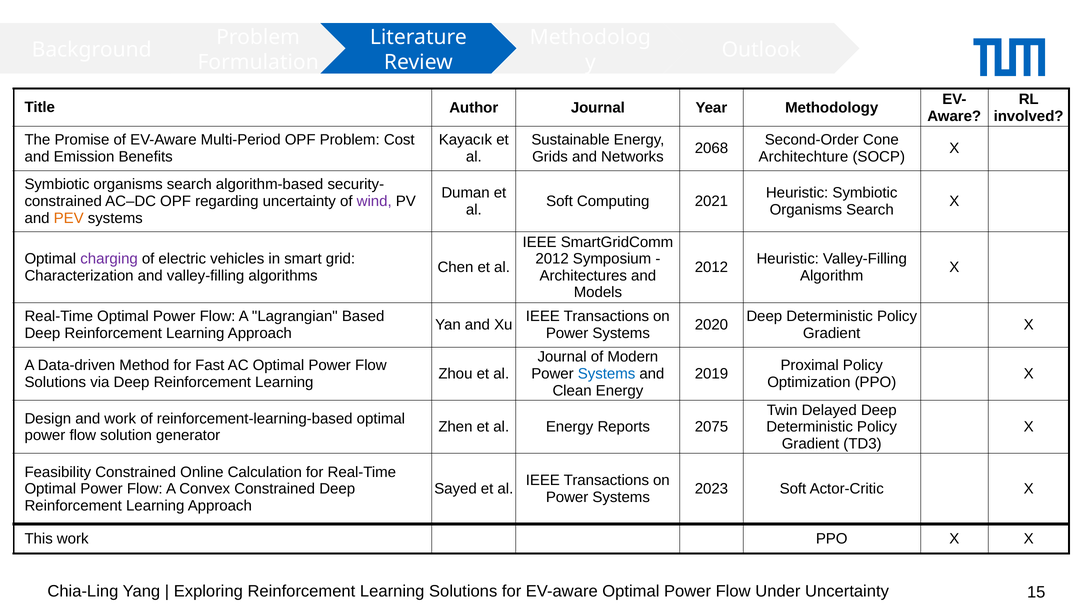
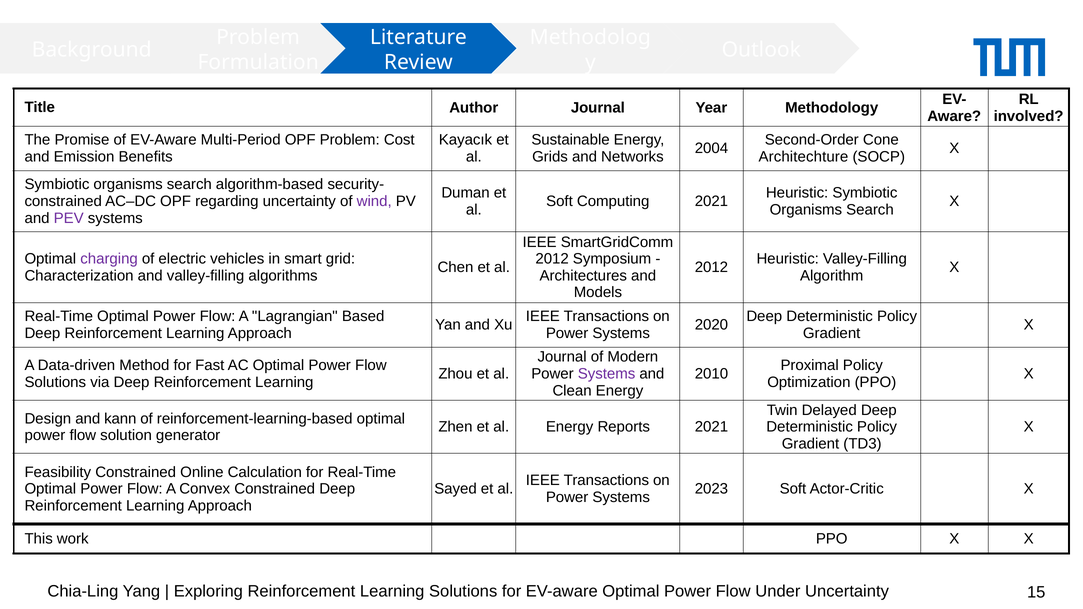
2068: 2068 -> 2004 (711, 148)
PEV colour: orange -> purple (69, 218)
Systems colour: blue -> purple (607, 374)
2019: 2019 -> 2010 (711, 374)
and work: work -> kann (120, 419)
Reports 2075: 2075 -> 2021 (711, 427)
